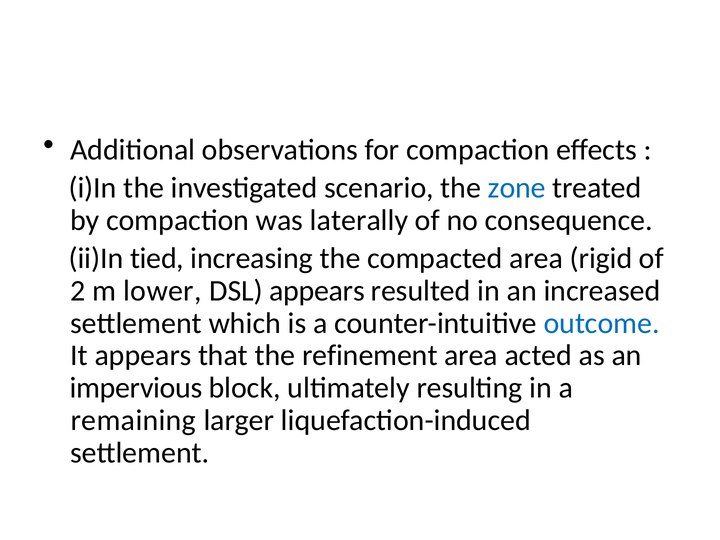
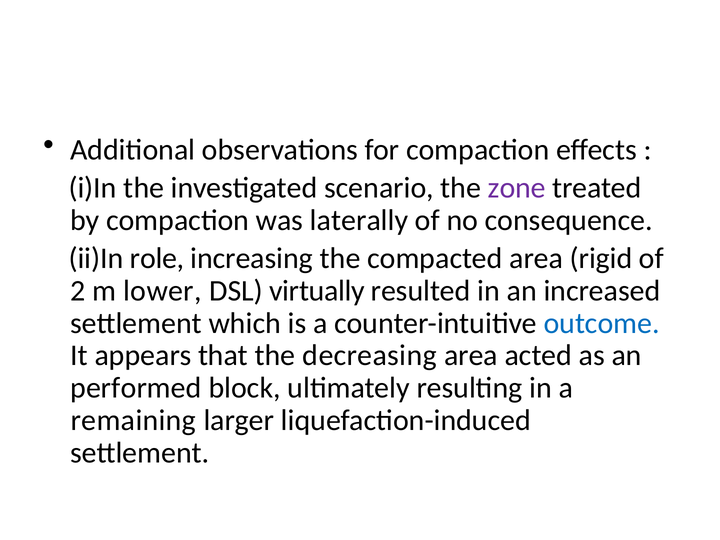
zone colour: blue -> purple (517, 188)
tied: tied -> role (157, 258)
DSL appears: appears -> virtually (317, 291)
refinement: refinement -> decreasing (370, 356)
impervious: impervious -> performed (136, 388)
